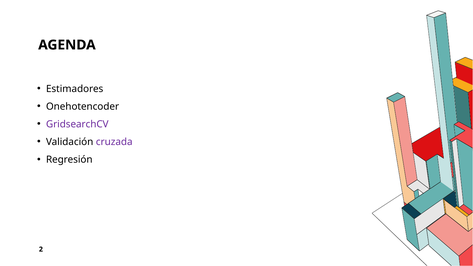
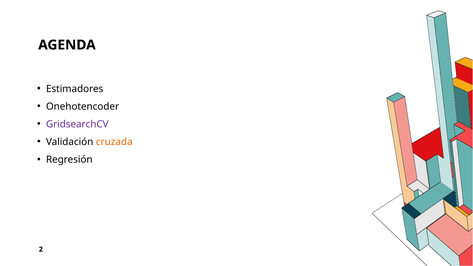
cruzada colour: purple -> orange (114, 142)
